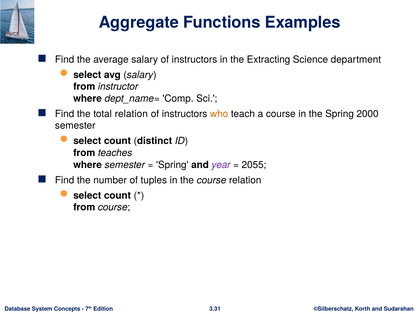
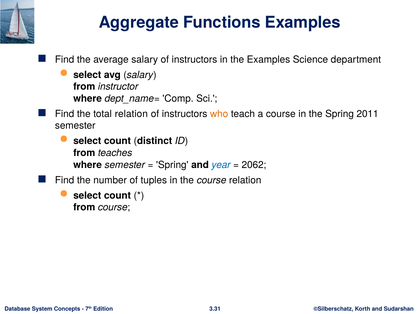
the Extracting: Extracting -> Examples (268, 59)
2000: 2000 -> 2011 (368, 114)
year colour: purple -> blue (221, 165)
2055: 2055 -> 2062 (254, 165)
